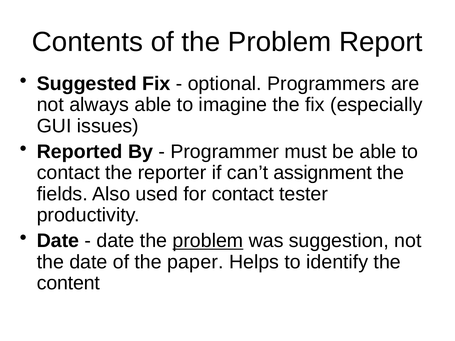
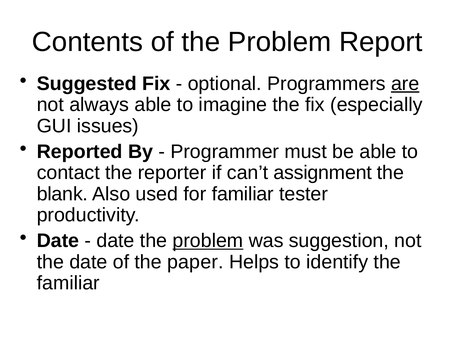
are underline: none -> present (405, 84)
fields: fields -> blank (62, 194)
for contact: contact -> familiar (243, 194)
content: content -> familiar (68, 283)
